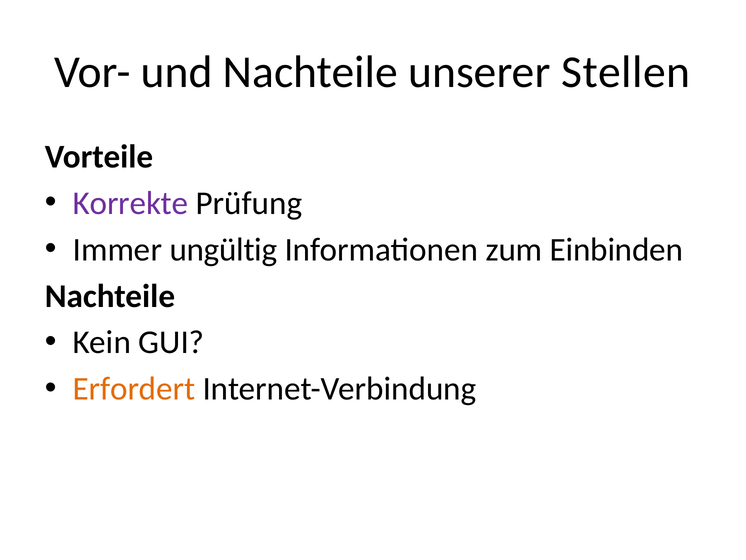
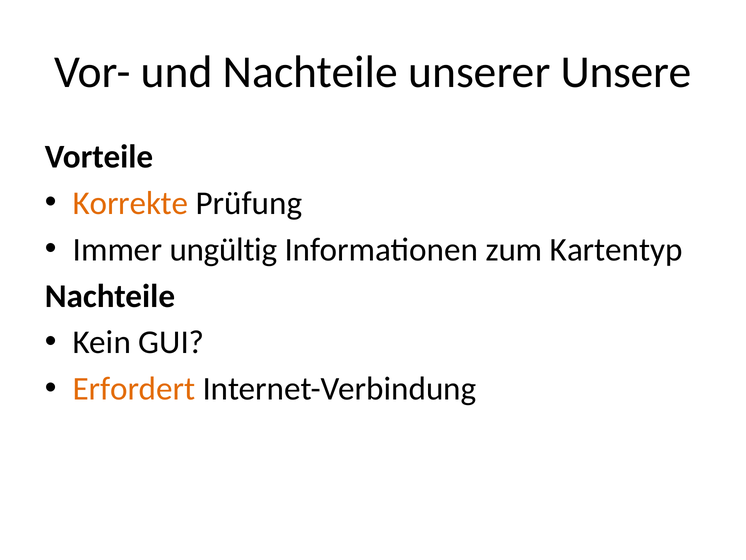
Stellen: Stellen -> Unsere (626, 72)
Korrekte colour: purple -> orange (131, 203)
Einbinden: Einbinden -> Kartentyp (616, 249)
